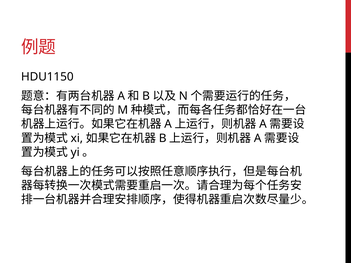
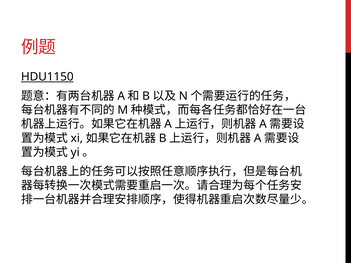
HDU1150 underline: none -> present (47, 77)
